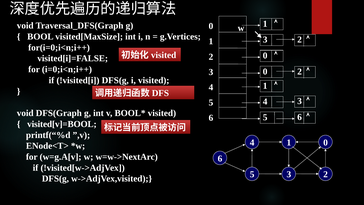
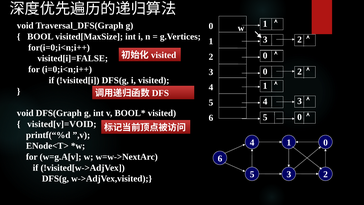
6 6: 6 -> 0 (300, 117)
visited[v]=BOOL: visited[v]=BOOL -> visited[v]=VOID (62, 124)
